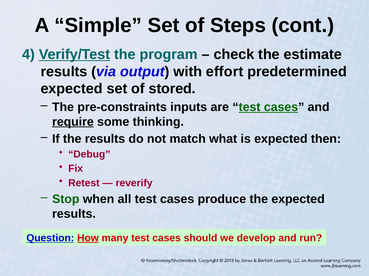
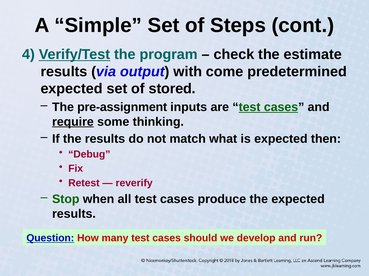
effort: effort -> come (225, 72)
pre-constraints: pre-constraints -> pre-assignment (122, 107)
How underline: present -> none (88, 239)
